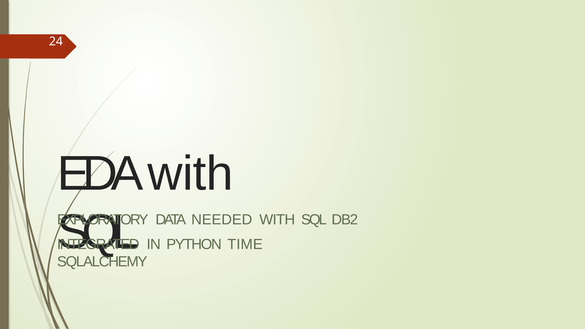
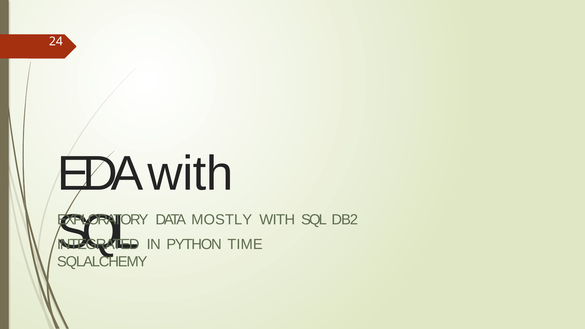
NEEDED: NEEDED -> MOSTLY (222, 220)
